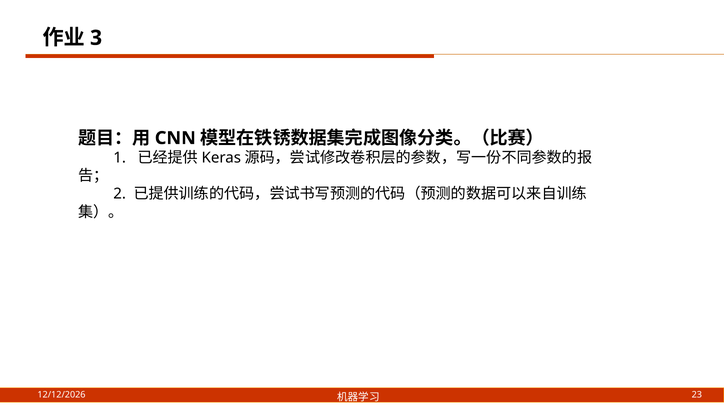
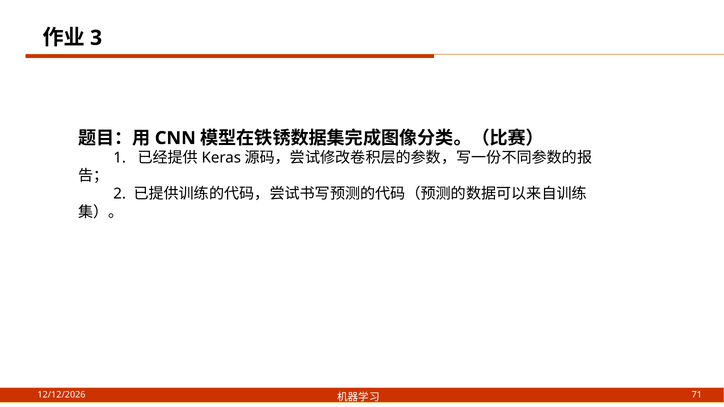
23: 23 -> 71 (697, 395)
